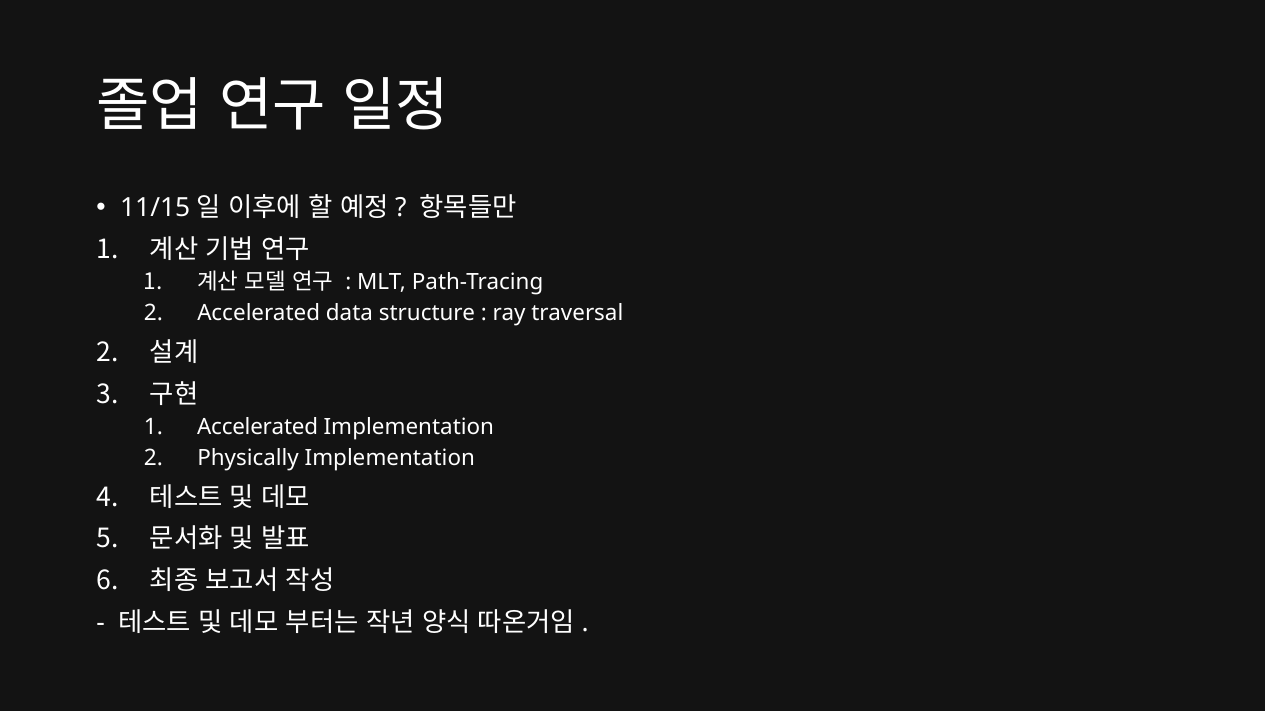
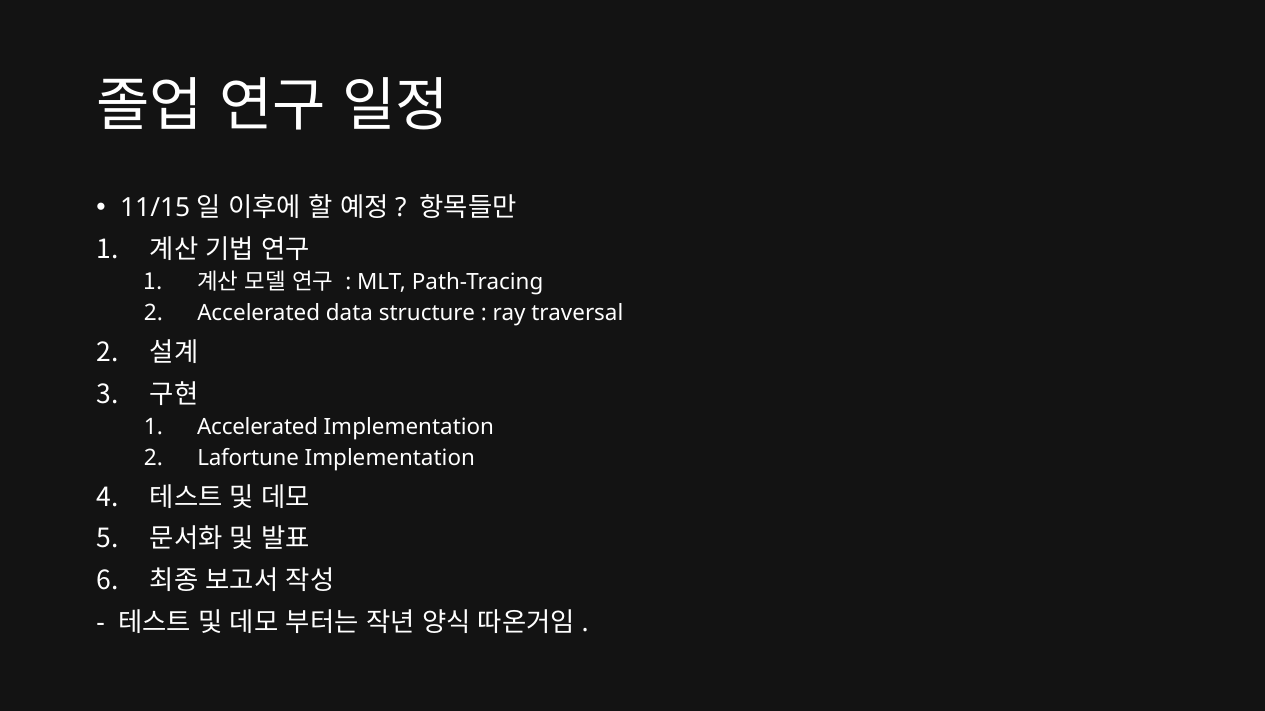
Physically: Physically -> Lafortune (248, 458)
